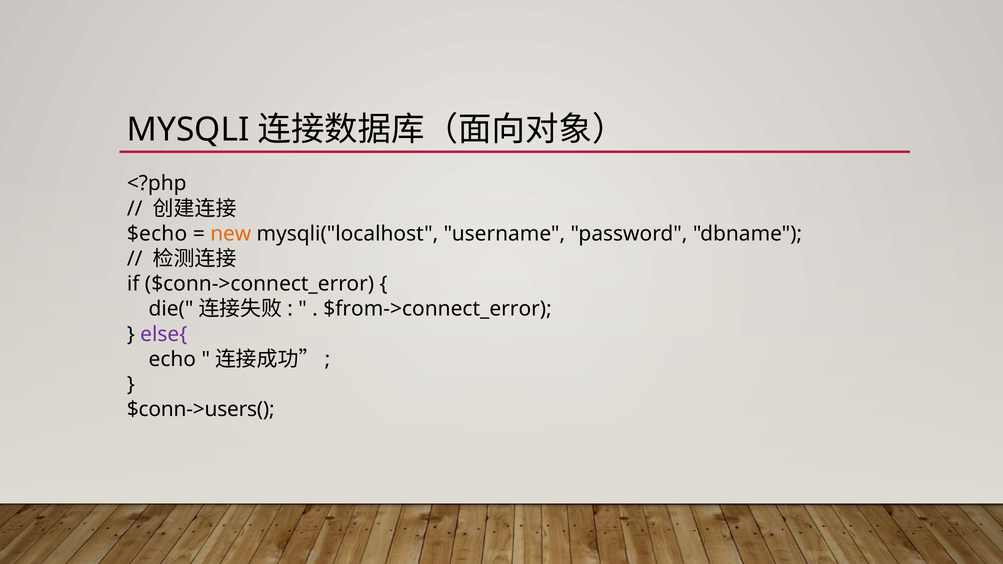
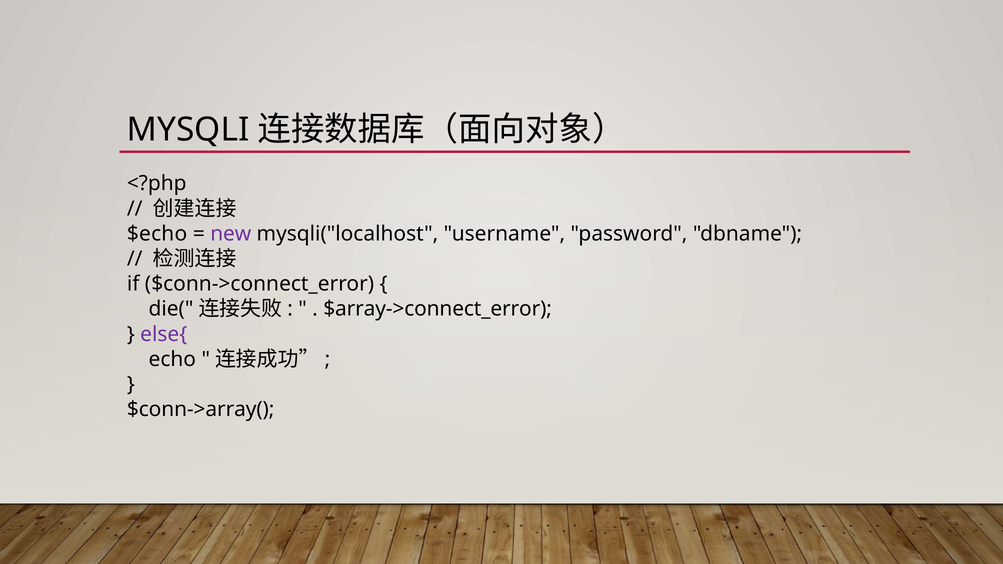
new colour: orange -> purple (231, 234)
$from->connect_error: $from->connect_error -> $array->connect_error (438, 309)
$conn->users(: $conn->users( -> $conn->array( (201, 410)
